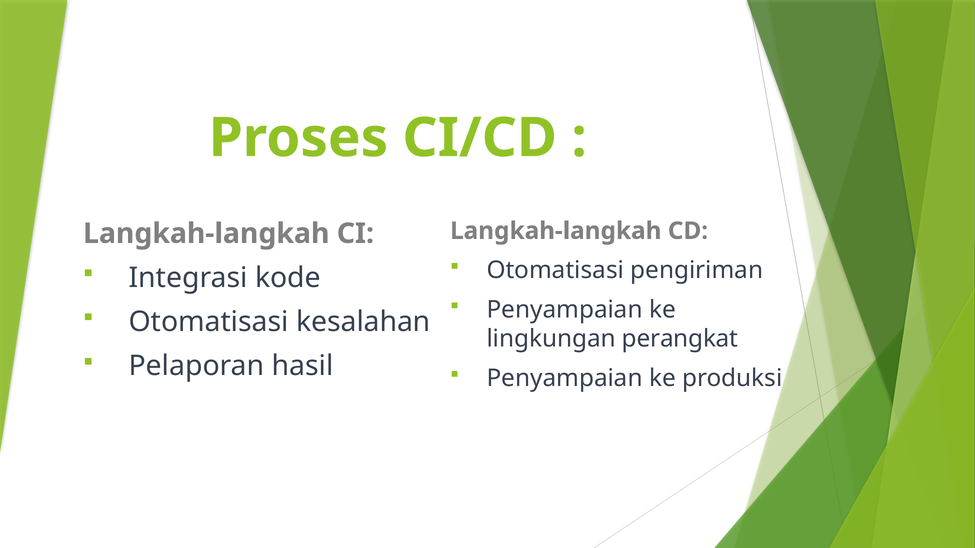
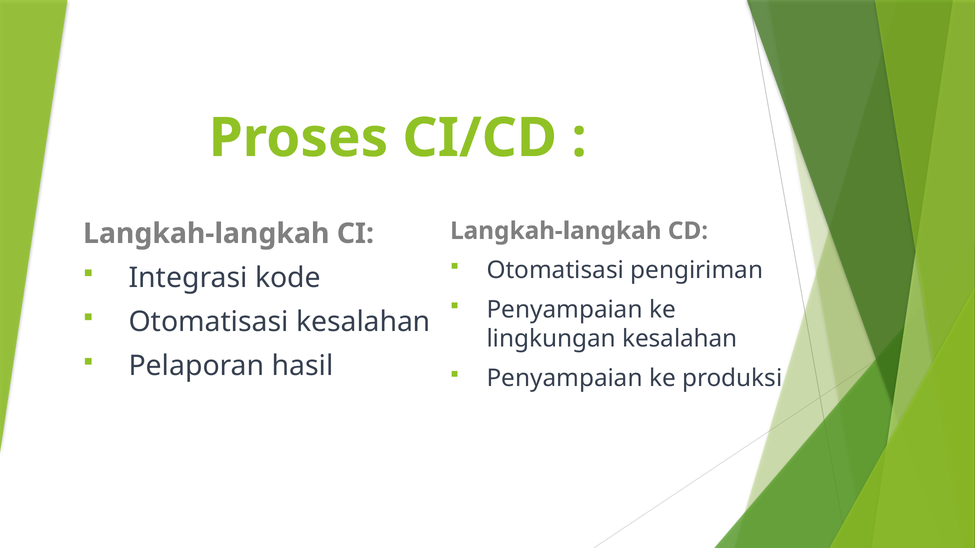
lingkungan perangkat: perangkat -> kesalahan (680, 339)
